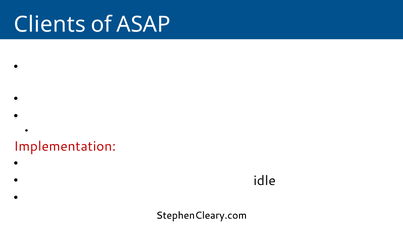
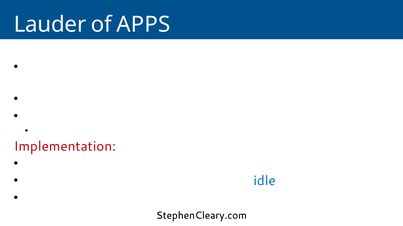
Clients: Clients -> Lauder (50, 24)
ASAP: ASAP -> APPS (143, 24)
idle colour: black -> blue (265, 181)
